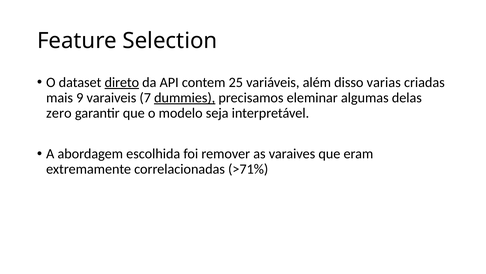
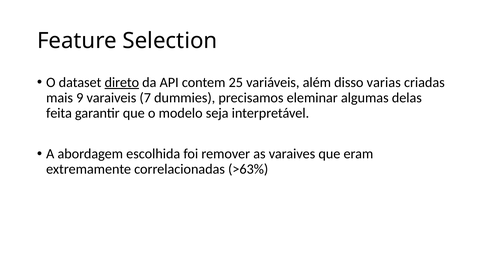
dummies underline: present -> none (185, 97)
zero: zero -> feita (59, 113)
>71%: >71% -> >63% (248, 169)
